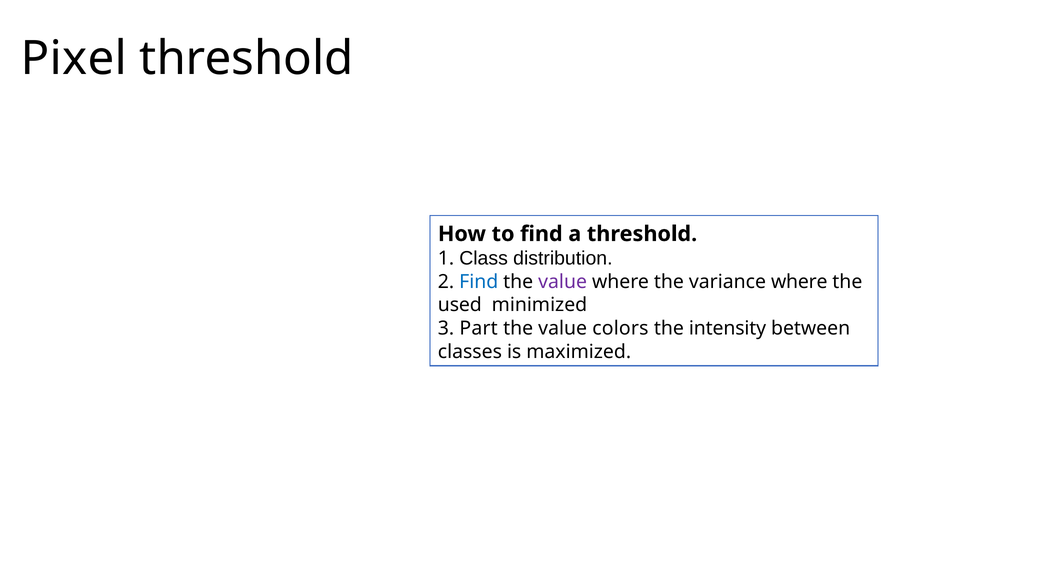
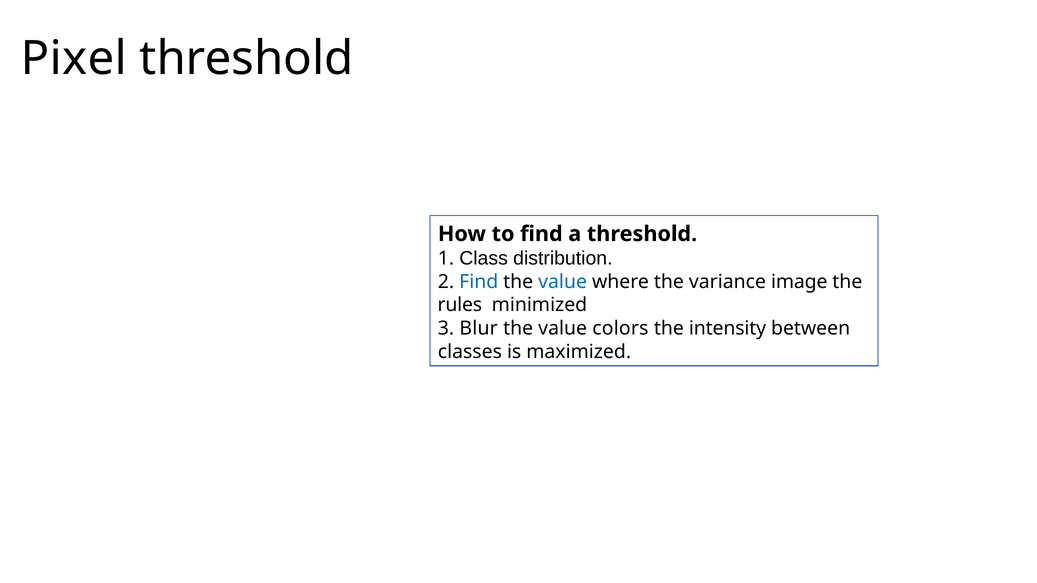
value colour: purple -> blue (563, 282)
variance where: where -> image (799, 282)
used: used -> rules (460, 305)
Part: Part -> Blur (479, 329)
